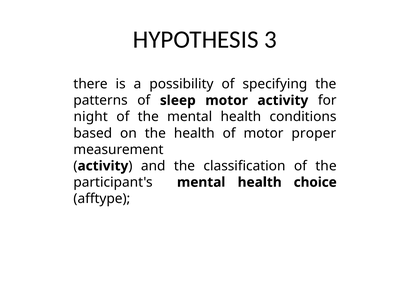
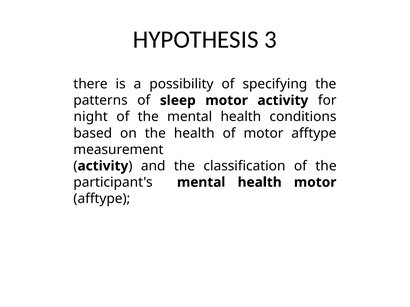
of motor proper: proper -> afftype (314, 133)
health choice: choice -> motor (315, 183)
